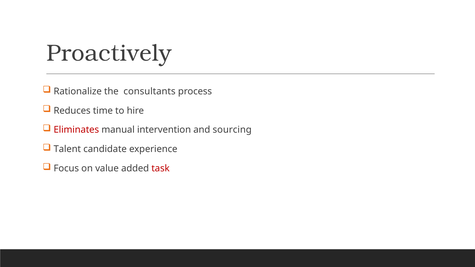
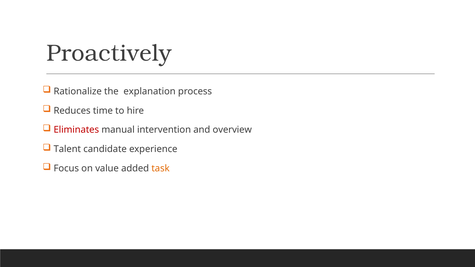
consultants: consultants -> explanation (150, 91)
sourcing: sourcing -> overview (232, 130)
task colour: red -> orange (161, 169)
